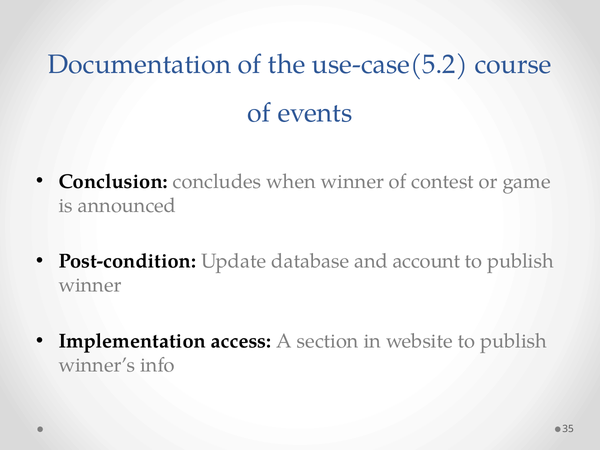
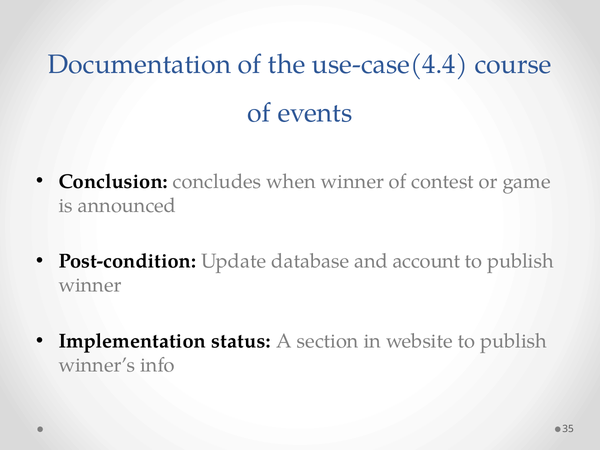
use-case(5.2: use-case(5.2 -> use-case(4.4 (390, 64)
access: access -> status (241, 341)
